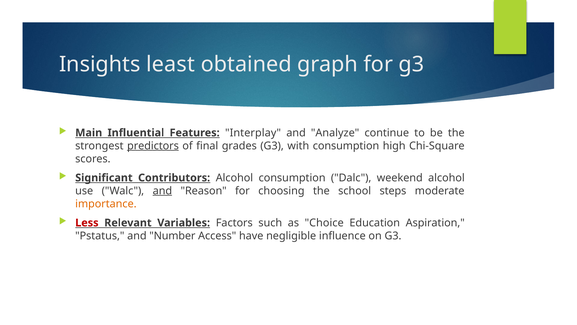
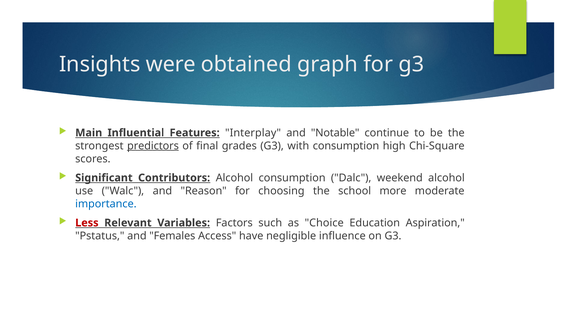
least: least -> were (171, 64)
Analyze: Analyze -> Notable (335, 133)
and underline: present -> none (162, 191)
steps: steps -> more (393, 191)
importance colour: orange -> blue (106, 204)
Number: Number -> Females (172, 236)
